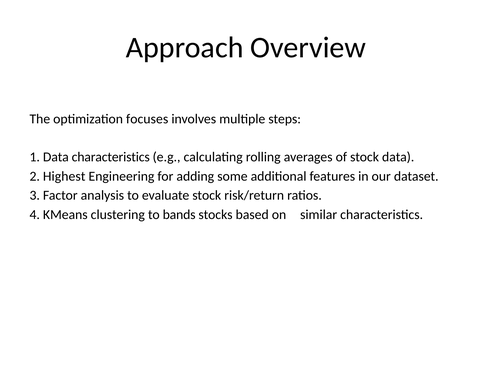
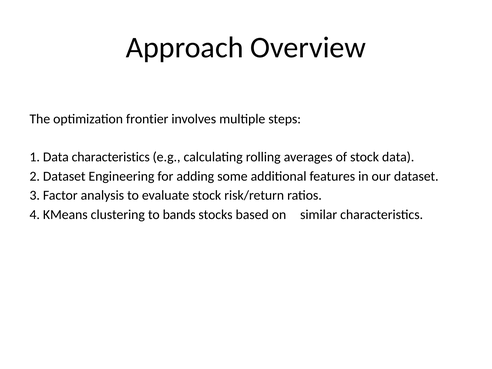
focuses: focuses -> frontier (147, 119)
2 Highest: Highest -> Dataset (64, 176)
